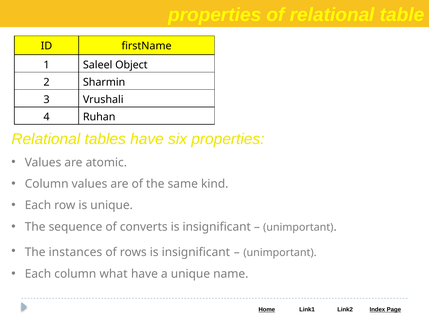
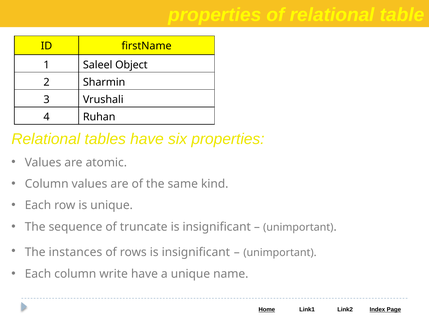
converts: converts -> truncate (144, 227)
what: what -> write (114, 274)
